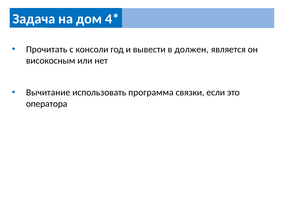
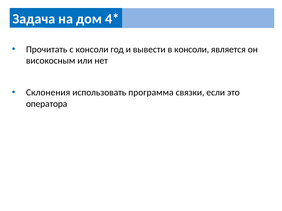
в должен: должен -> консоли (192, 49)
Вычитание: Вычитание -> Склонения (48, 93)
